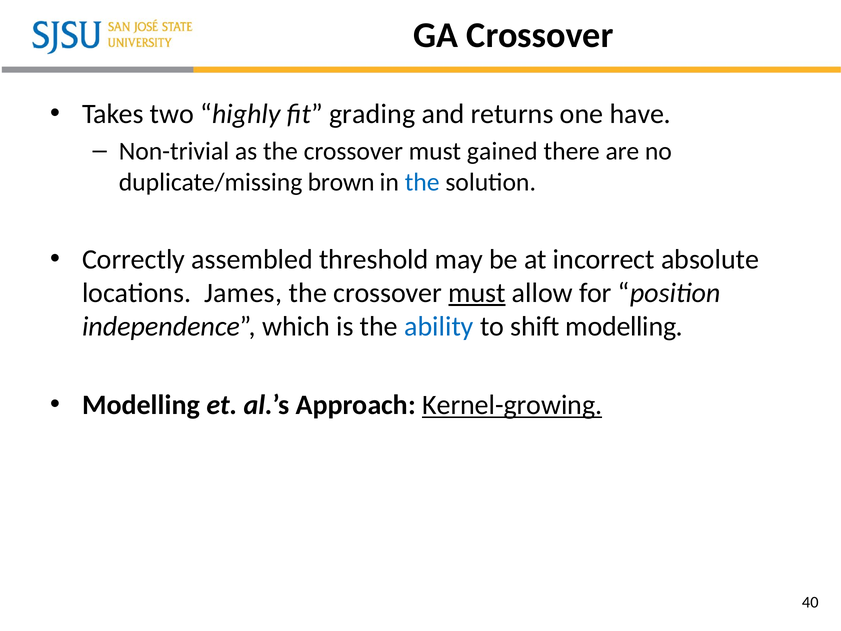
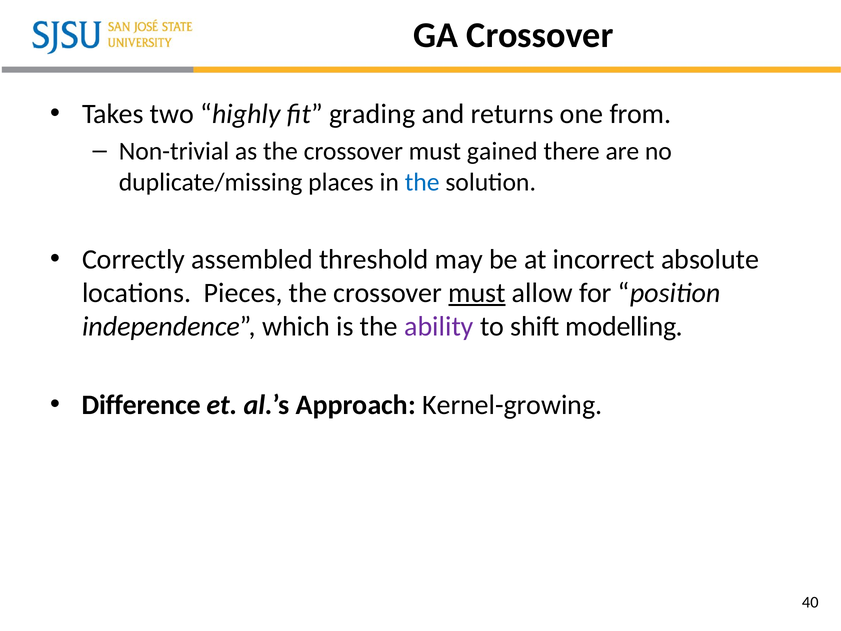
have: have -> from (640, 114)
brown: brown -> places (341, 182)
James: James -> Pieces (243, 293)
ability colour: blue -> purple (439, 326)
Modelling: Modelling -> Difference (141, 405)
Kernel-growing underline: present -> none (512, 405)
